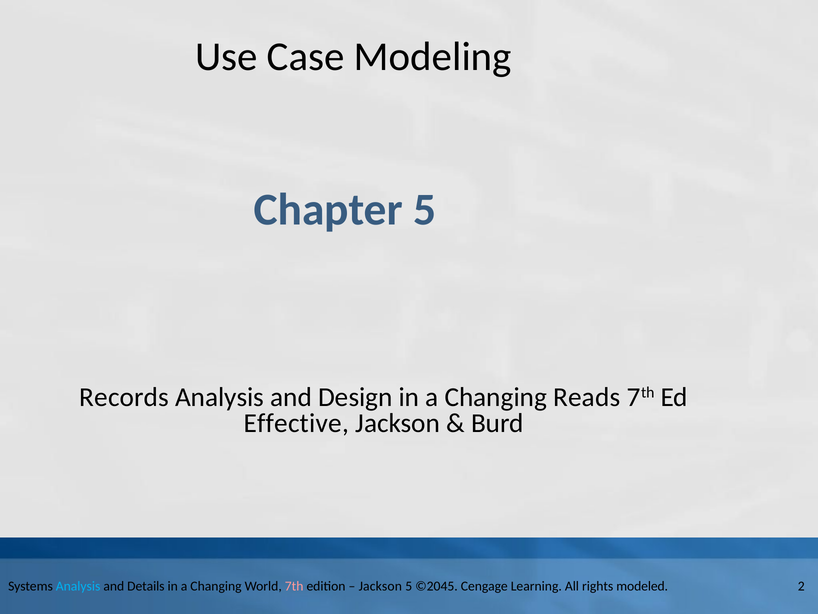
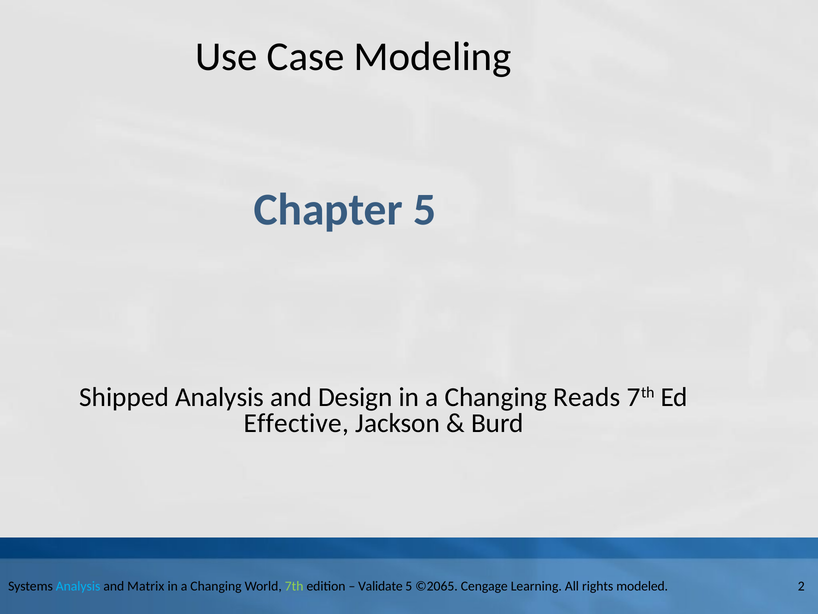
Records: Records -> Shipped (124, 397)
Details: Details -> Matrix (146, 586)
7th colour: pink -> light green (294, 586)
Jackson: Jackson -> Validate (380, 586)
©2045: ©2045 -> ©2065 (437, 586)
